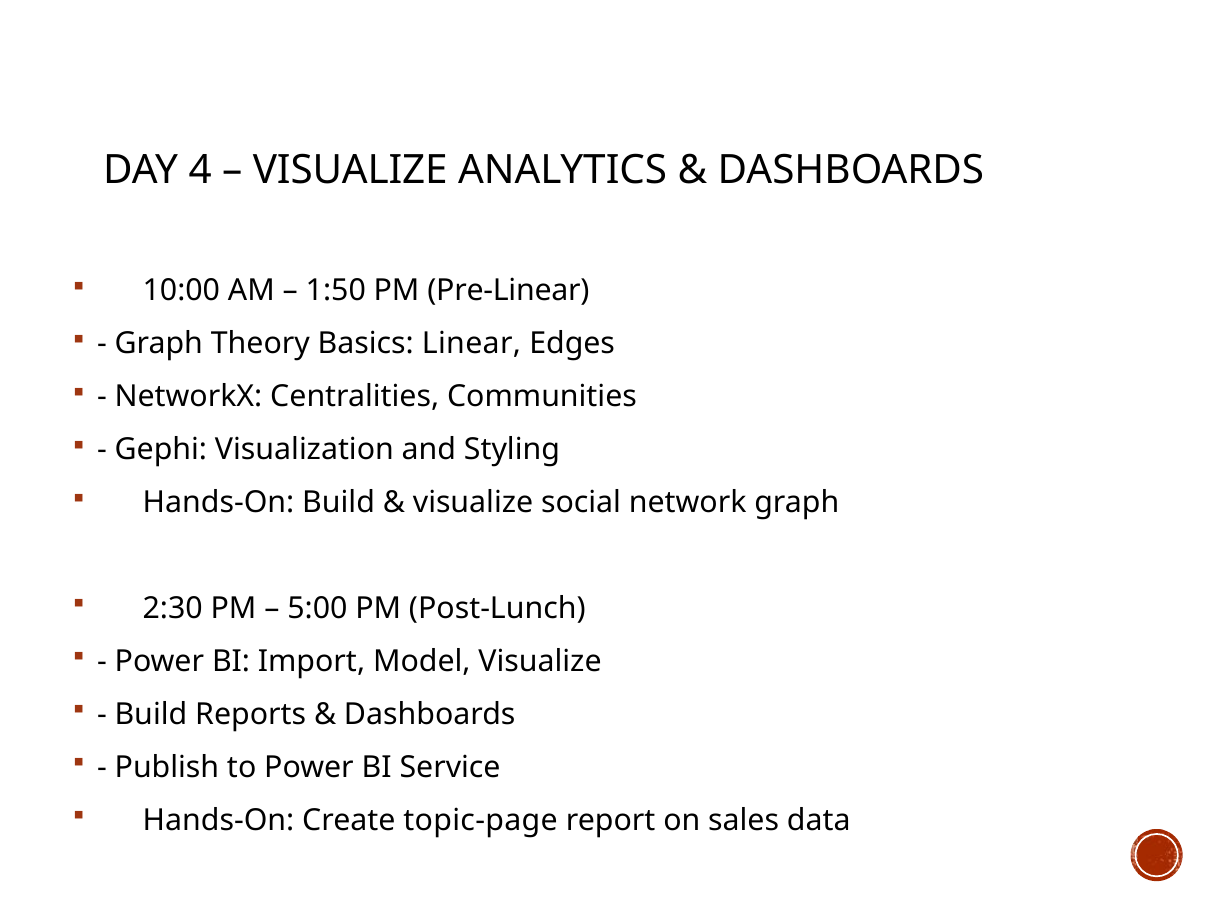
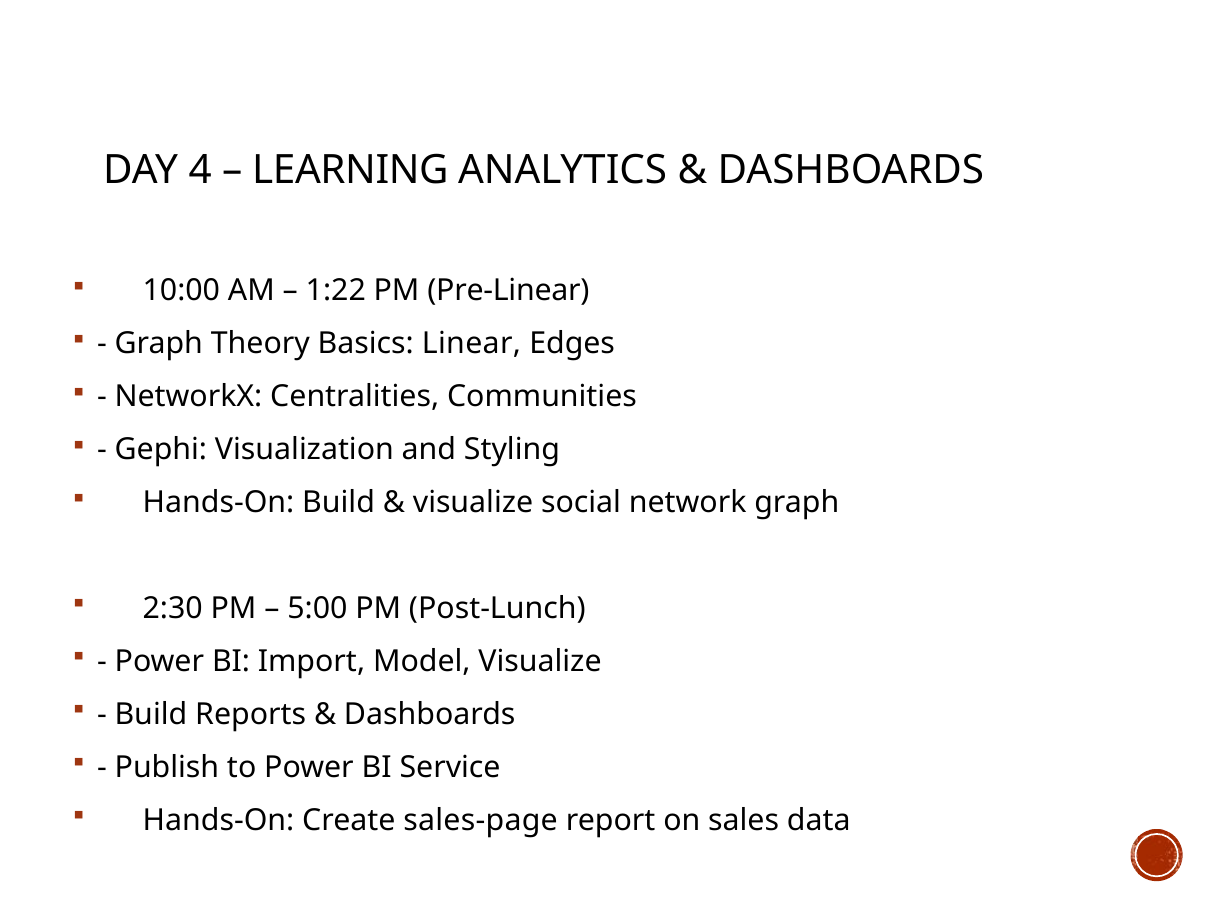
VISUALIZE: VISUALIZE -> LEARNING (350, 171)
1:50: 1:50 -> 1:22 (336, 291)
topic-page: topic-page -> sales-page (481, 821)
